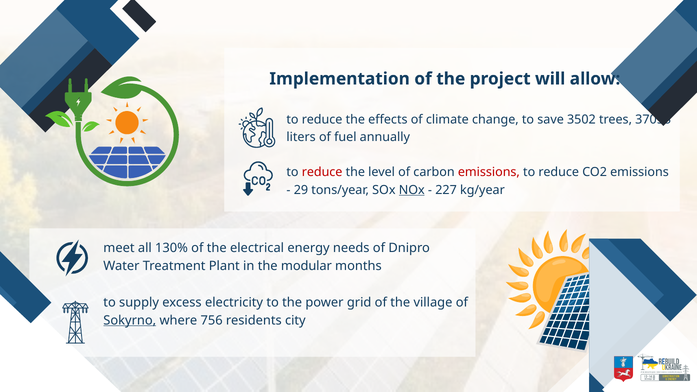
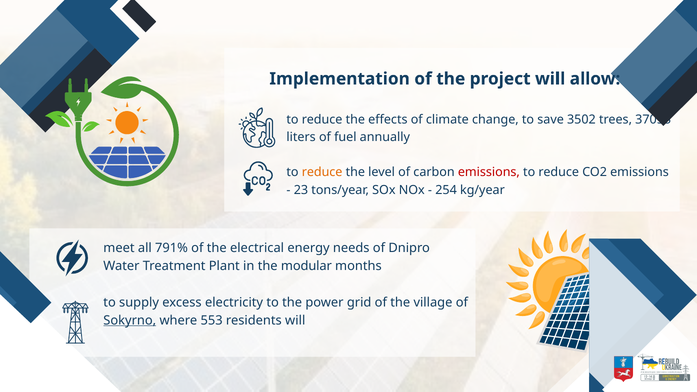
reduce colour: red -> orange (322, 172)
29: 29 -> 23 (301, 190)
NOx underline: present -> none (412, 190)
227: 227 -> 254 (446, 190)
130%: 130% -> 791% (172, 248)
756: 756 -> 553 (212, 320)
residents city: city -> will (295, 320)
